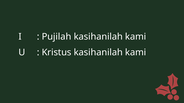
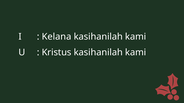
Pujilah: Pujilah -> Kelana (57, 37)
